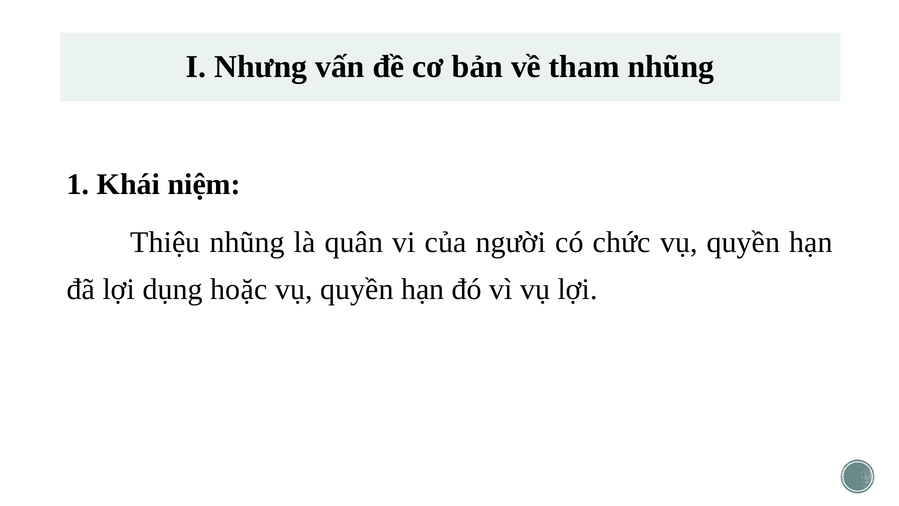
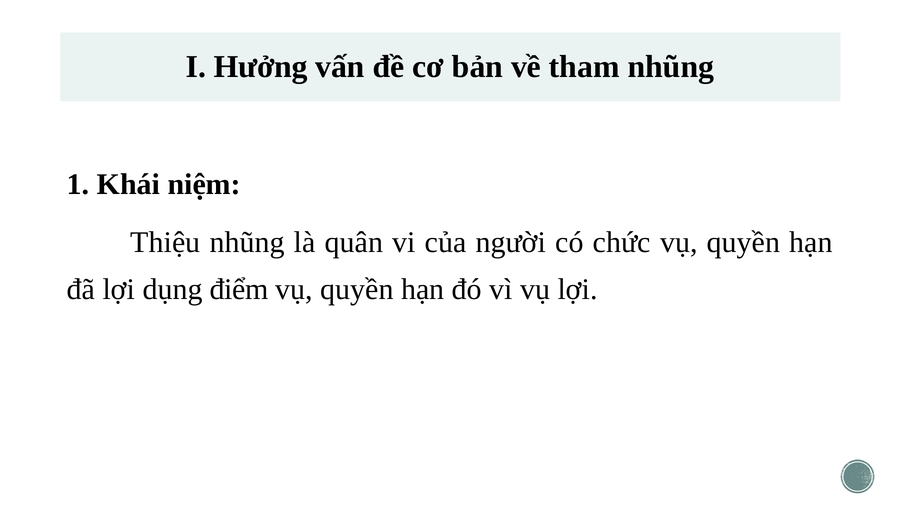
Nhưng: Nhưng -> Hưởng (261, 67)
hoặc: hoặc -> điểm (239, 289)
